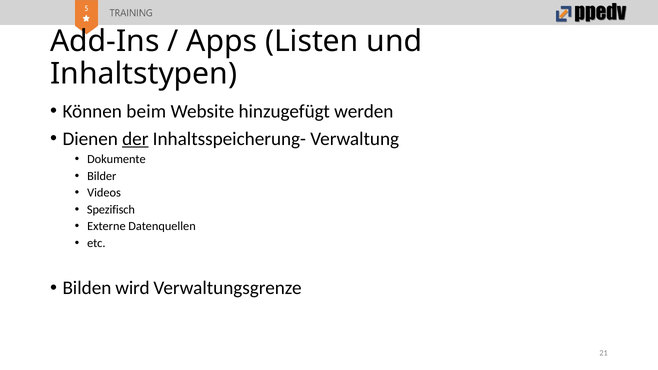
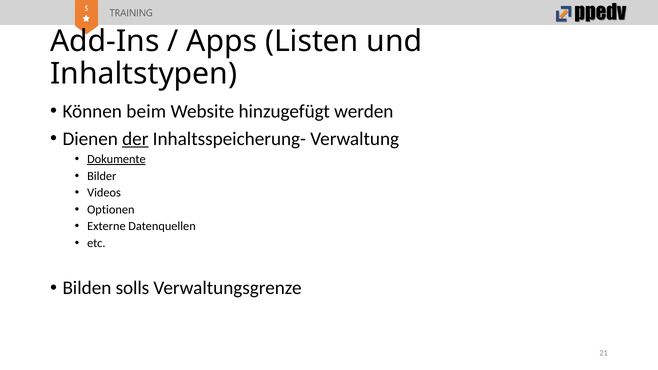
Dokumente underline: none -> present (116, 159)
Spezifisch: Spezifisch -> Optionen (111, 210)
wird: wird -> solls (132, 288)
